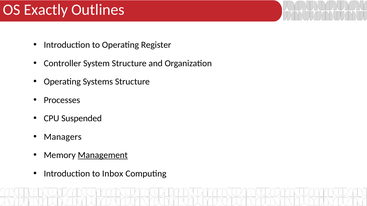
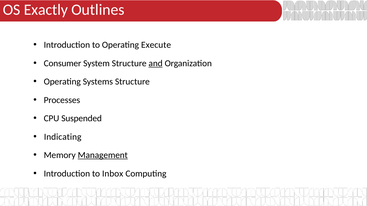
Register: Register -> Execute (156, 45)
Controller: Controller -> Consumer (62, 63)
and underline: none -> present (156, 63)
Managers: Managers -> Indicating (63, 137)
